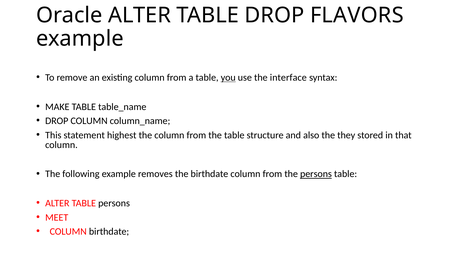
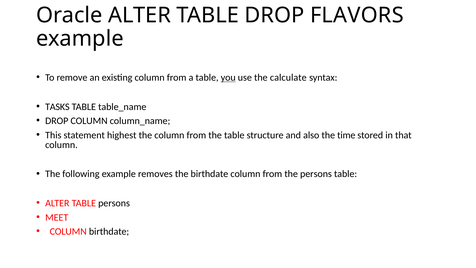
interface: interface -> calculate (288, 77)
MAKE: MAKE -> TASKS (57, 107)
they: they -> time (346, 135)
persons underline: present -> none (316, 174)
